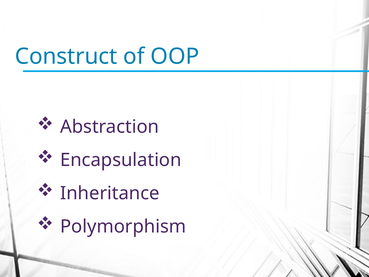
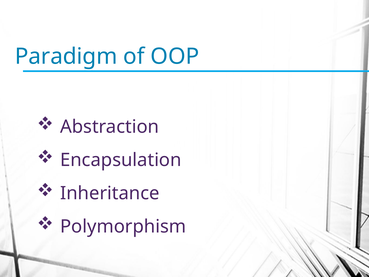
Construct: Construct -> Paradigm (66, 56)
